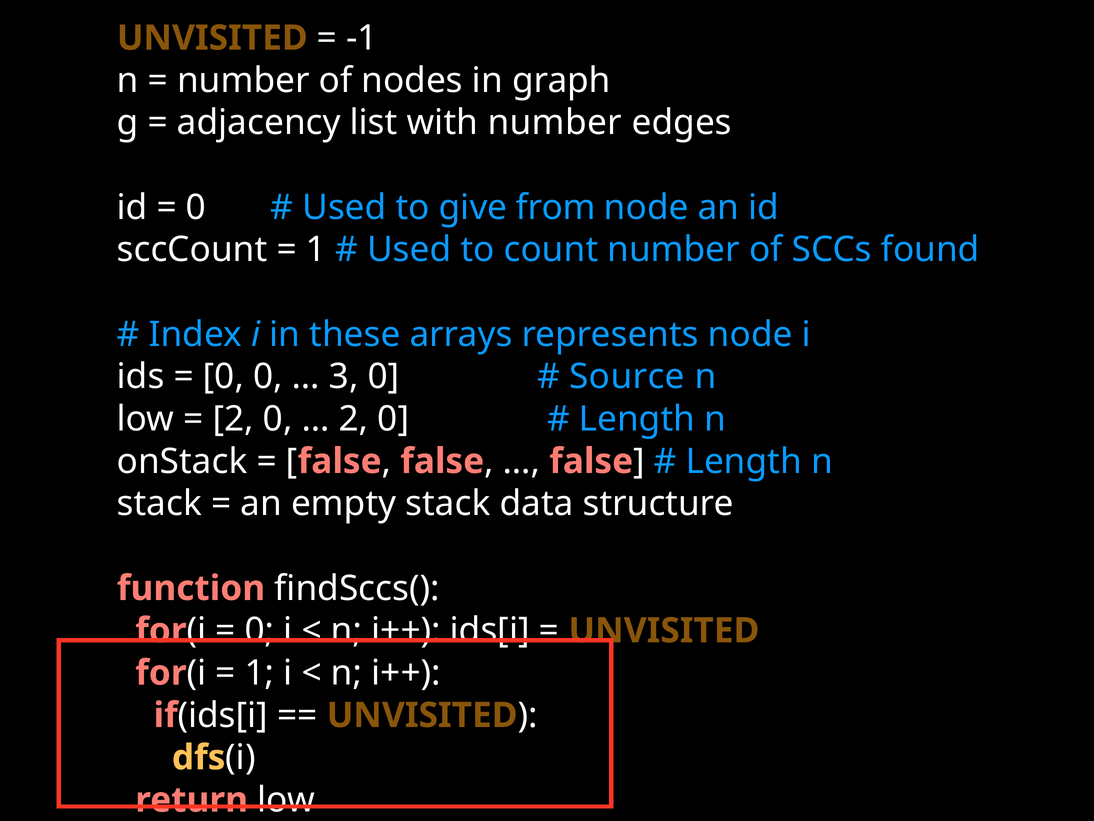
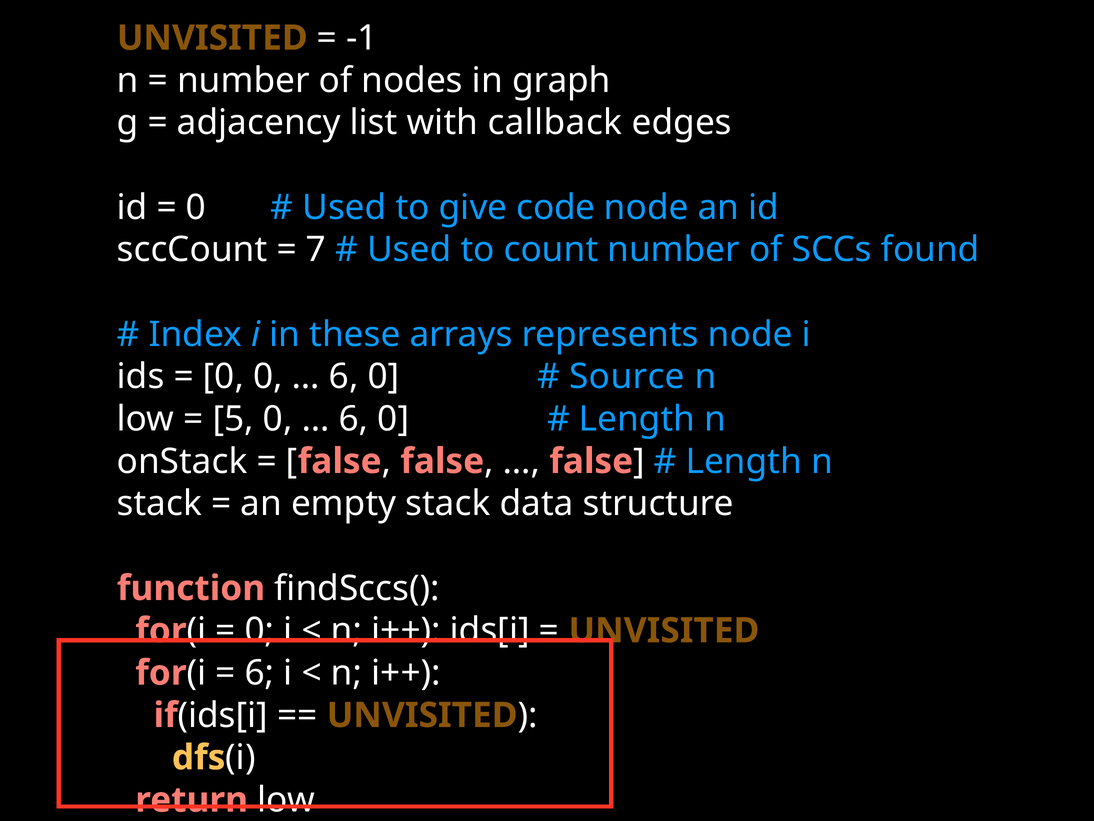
with number: number -> callback (555, 123)
from: from -> code (556, 207)
1: 1 -> 7 (316, 250)
3: 3 -> 6 (344, 376)
2: 2 -> 5 (233, 419)
2: 2 -> 6 (353, 419)
1: 1 -> 6 (259, 673)
